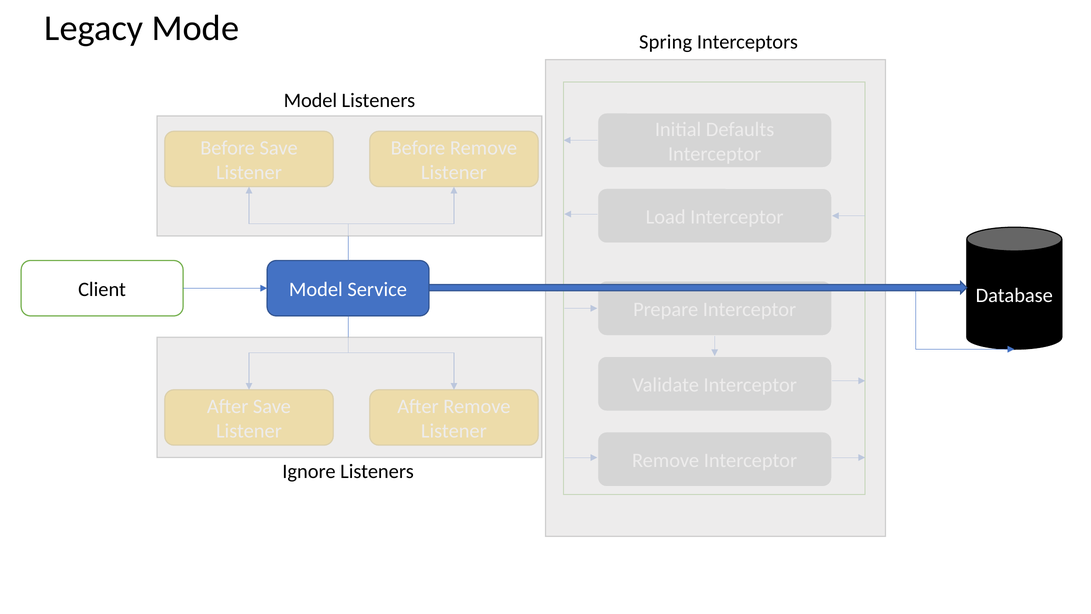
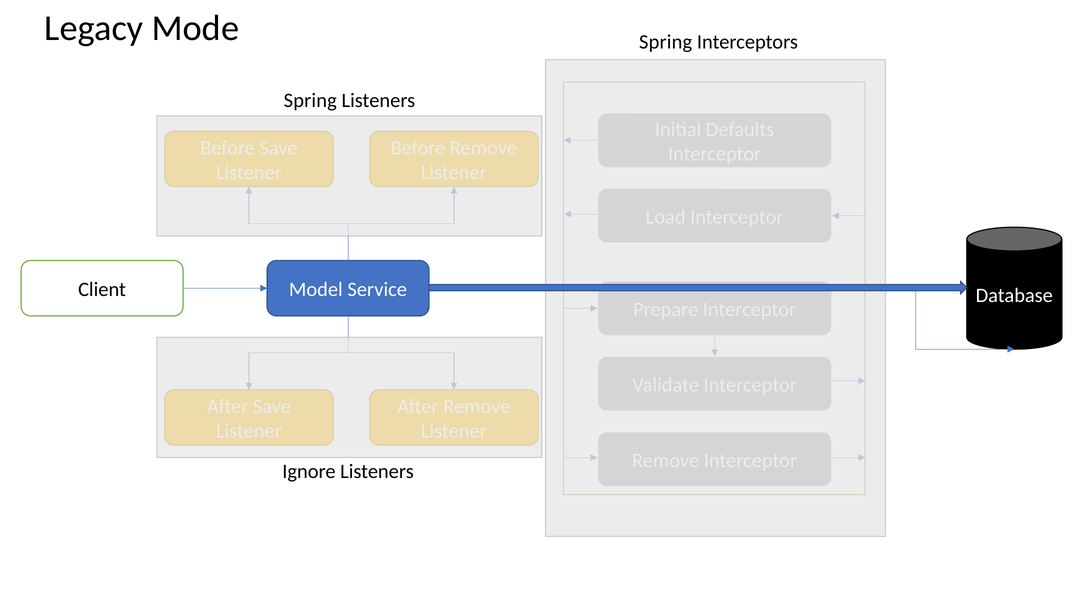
Model: Model -> Spring (310, 101)
